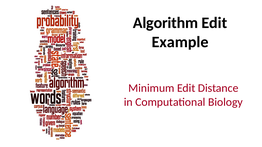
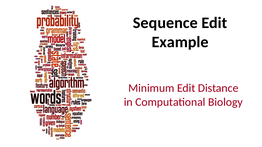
Algorithm: Algorithm -> Sequence (165, 23)
